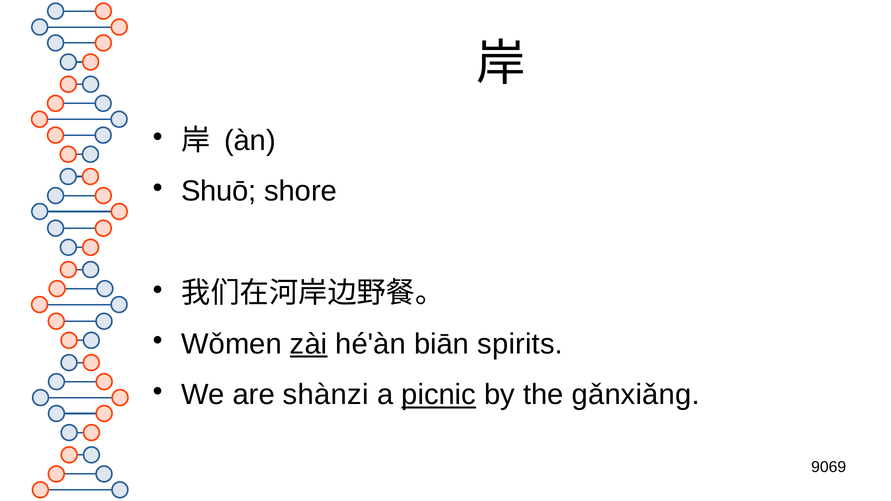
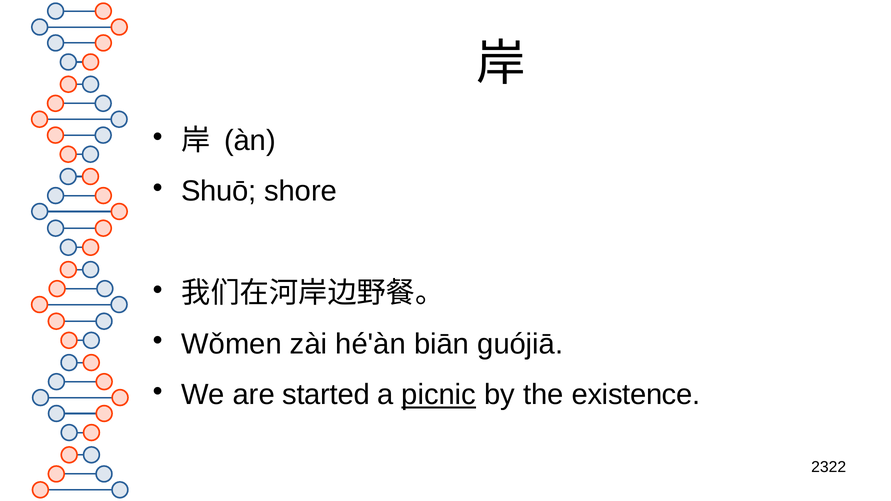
zài underline: present -> none (309, 344)
spirits: spirits -> guójiā (520, 344)
shànzi: shànzi -> started (326, 395)
gǎnxiǎng: gǎnxiǎng -> existence (636, 395)
9069: 9069 -> 2322 (829, 467)
